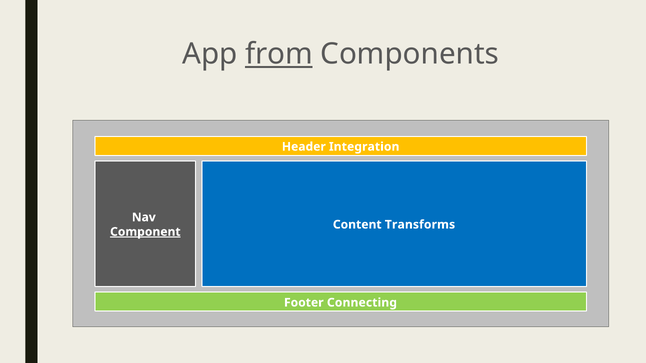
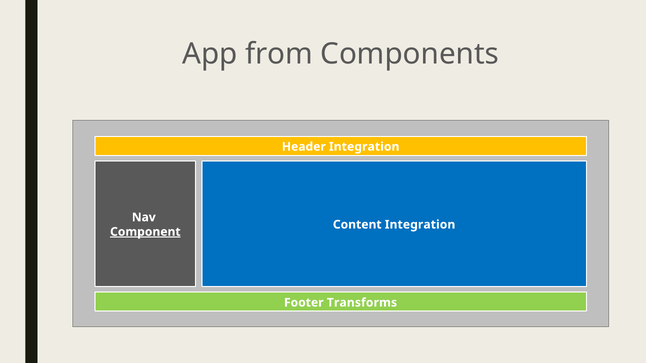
from underline: present -> none (279, 54)
Transforms: Transforms -> Integration (420, 225)
Connecting: Connecting -> Transforms (362, 303)
